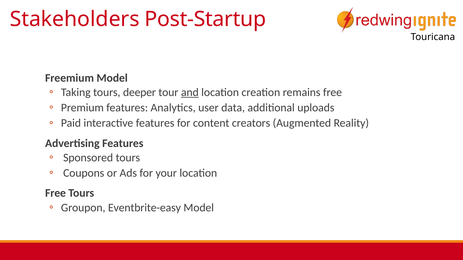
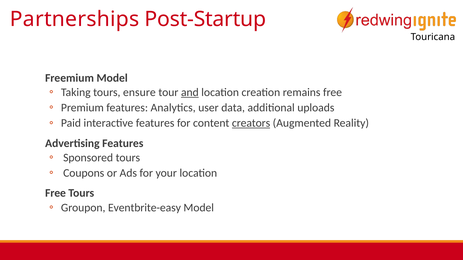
Stakeholders: Stakeholders -> Partnerships (75, 19)
deeper: deeper -> ensure (139, 92)
creators underline: none -> present (251, 123)
